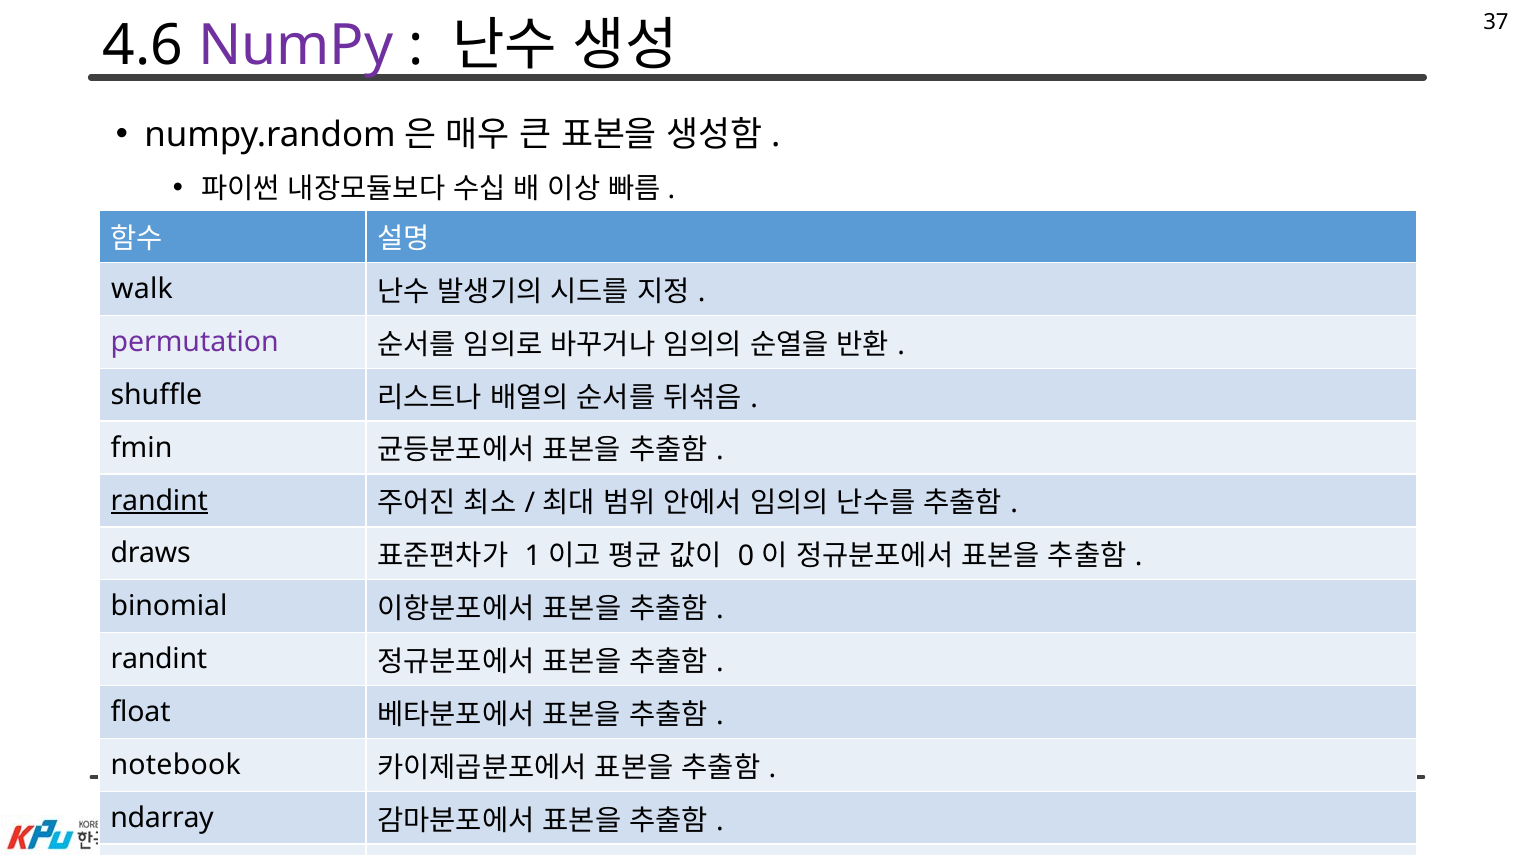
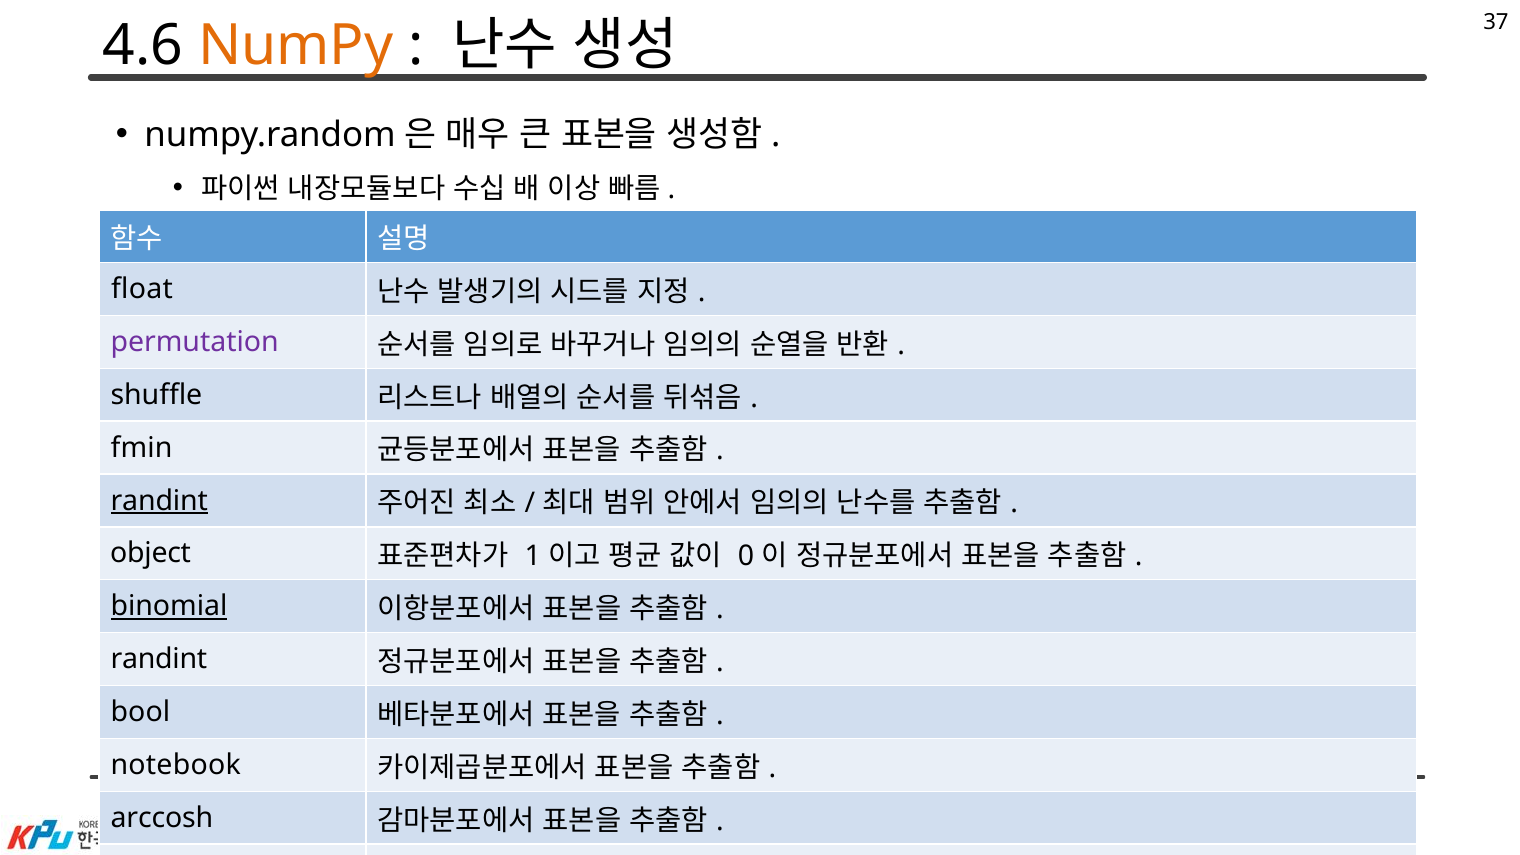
NumPy colour: purple -> orange (296, 45)
walk: walk -> float (142, 289)
draws: draws -> object (151, 554)
binomial underline: none -> present (169, 606)
float: float -> bool (140, 712)
ndarray: ndarray -> arccosh (162, 818)
